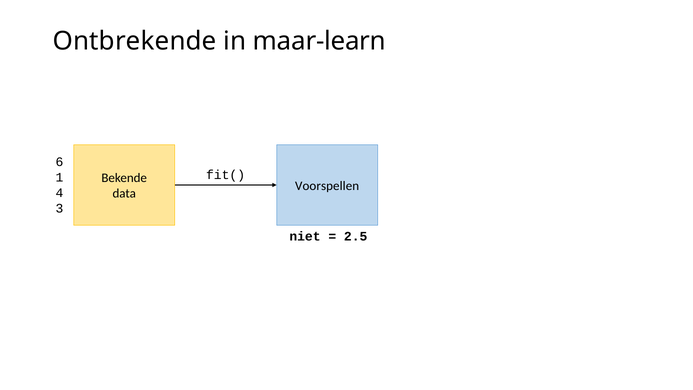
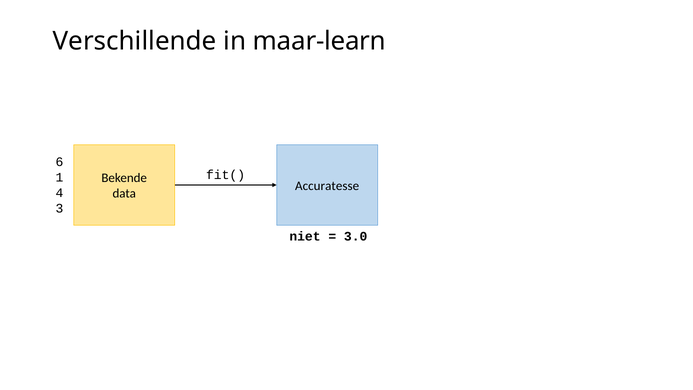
Ontbrekende: Ontbrekende -> Verschillende (135, 41)
Voorspellen: Voorspellen -> Accuratesse (327, 186)
2.5: 2.5 -> 3.0 (356, 236)
